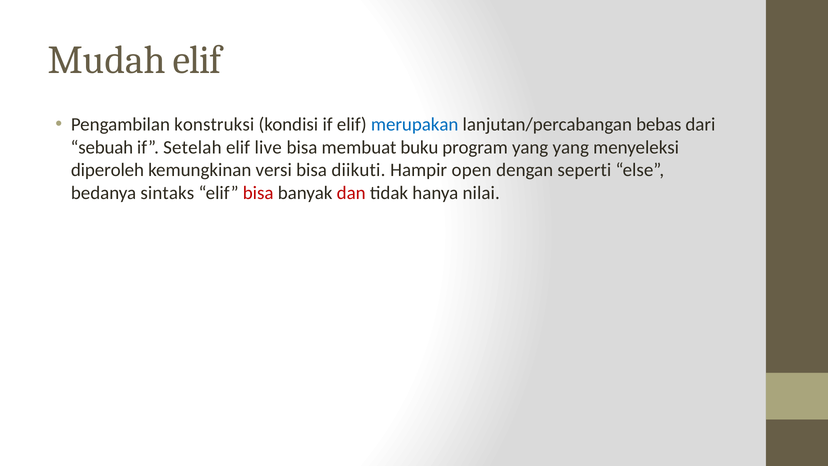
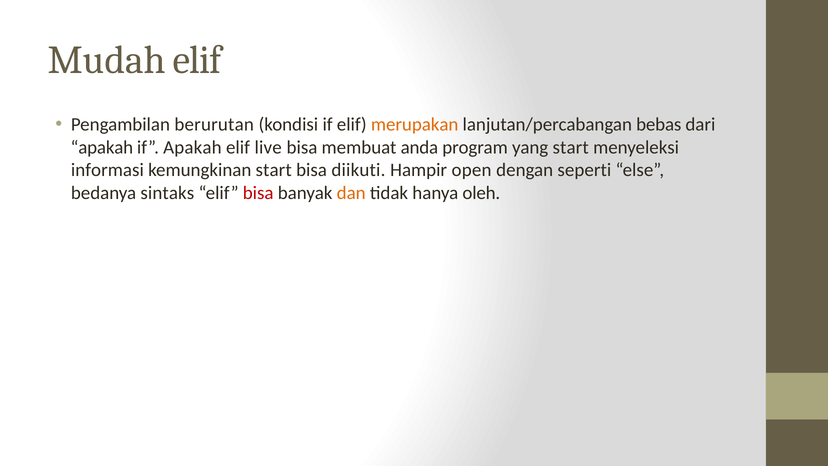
konstruksi: konstruksi -> berurutan (214, 124)
merupakan colour: blue -> orange (415, 124)
sebuah: sebuah -> apakah (102, 147)
if Setelah: Setelah -> Apakah (192, 147)
buku: buku -> anda (419, 147)
yang yang: yang -> start (571, 147)
diperoleh: diperoleh -> informasi (107, 170)
kemungkinan versi: versi -> start (274, 170)
dan colour: red -> orange (351, 193)
nilai: nilai -> oleh (481, 193)
